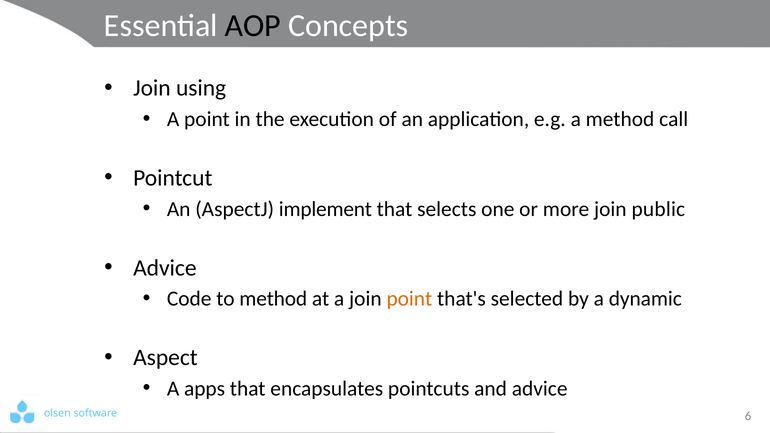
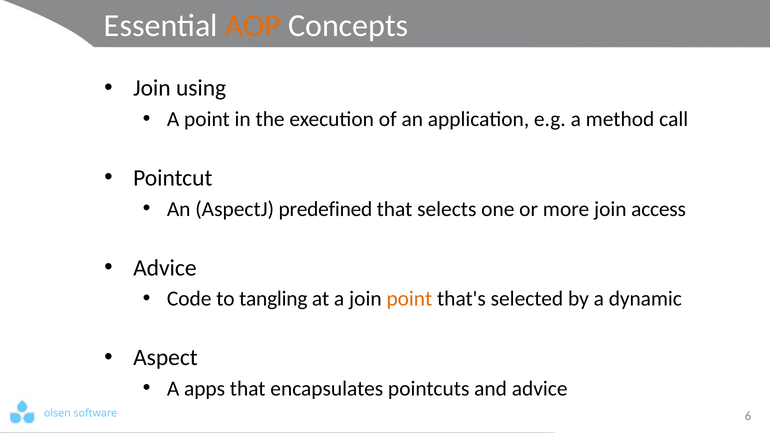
AOP colour: black -> orange (253, 26)
implement: implement -> predefined (325, 209)
public: public -> access (659, 209)
to method: method -> tangling (273, 299)
